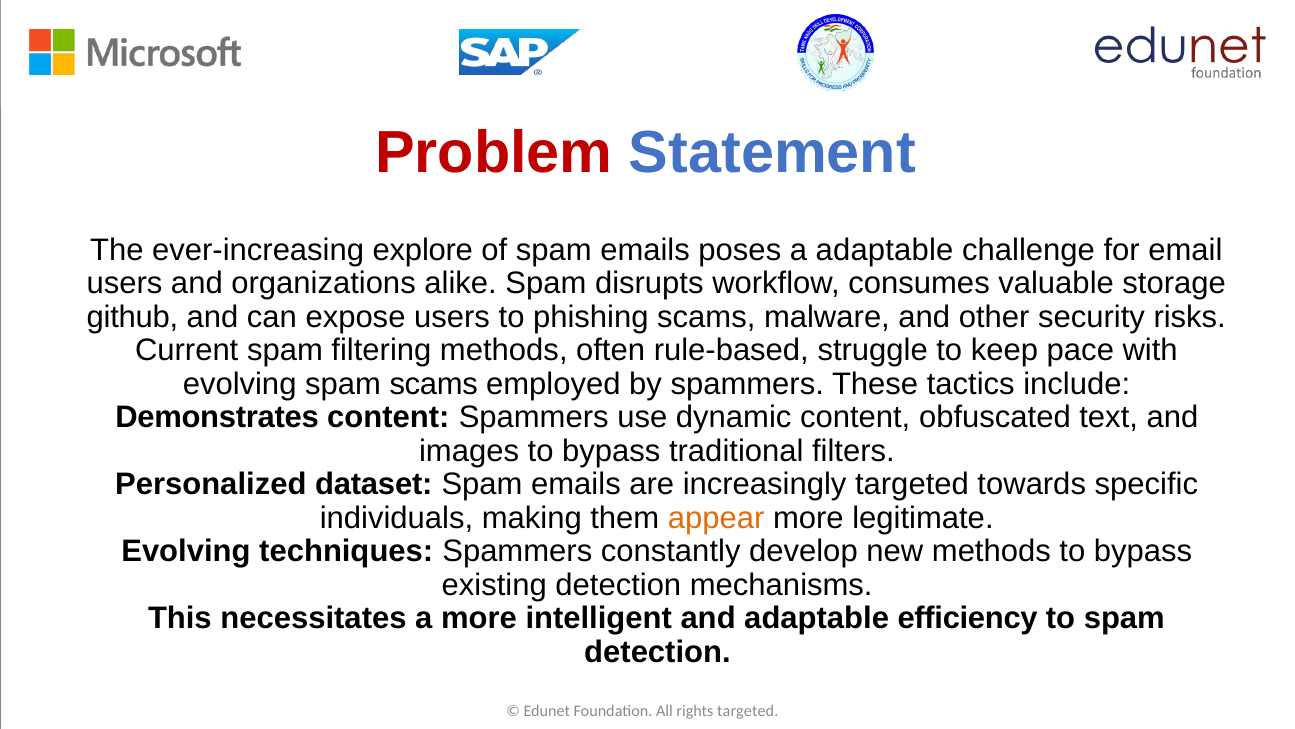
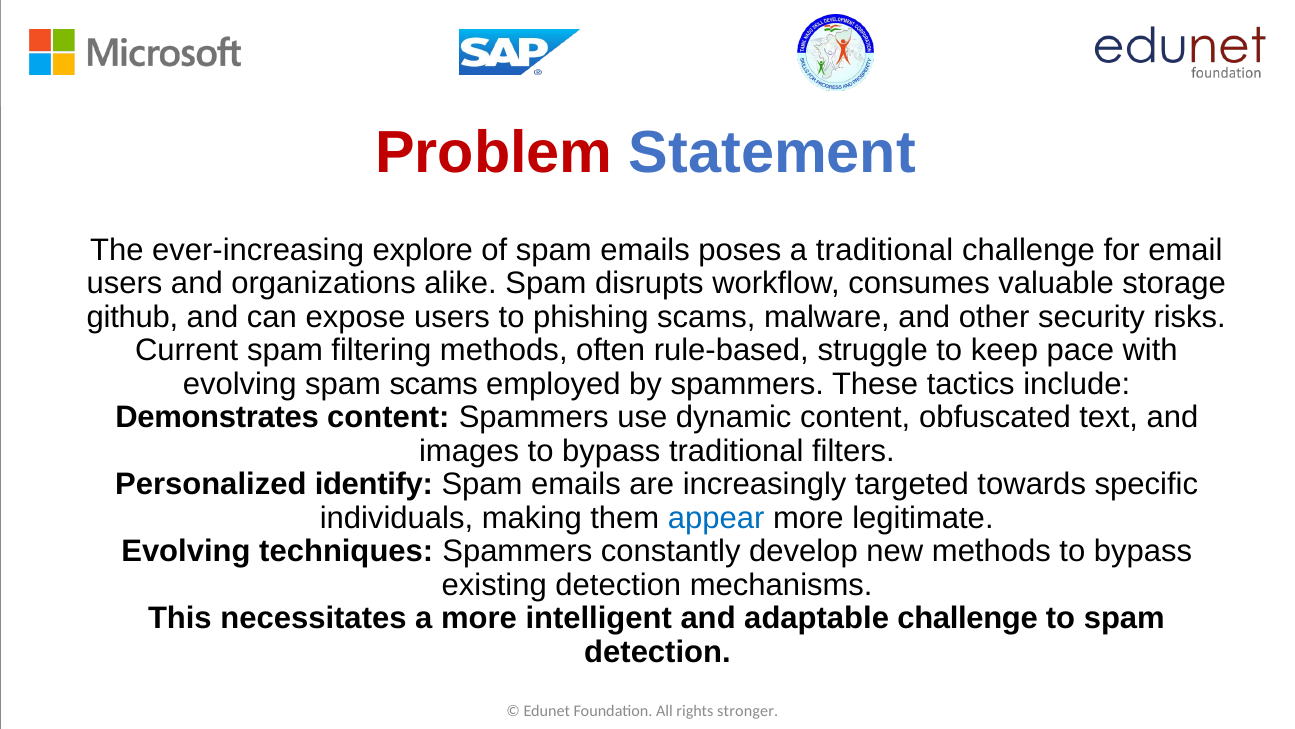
a adaptable: adaptable -> traditional (884, 250)
dataset: dataset -> identify (374, 484)
appear colour: orange -> blue (716, 518)
adaptable efficiency: efficiency -> challenge (968, 618)
rights targeted: targeted -> stronger (748, 710)
